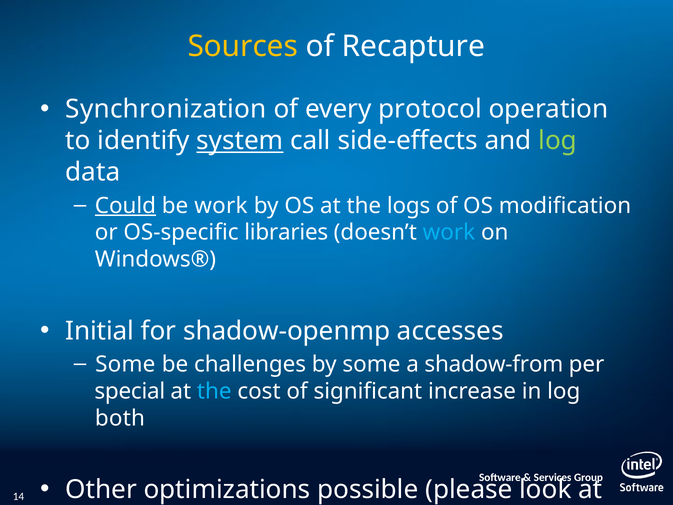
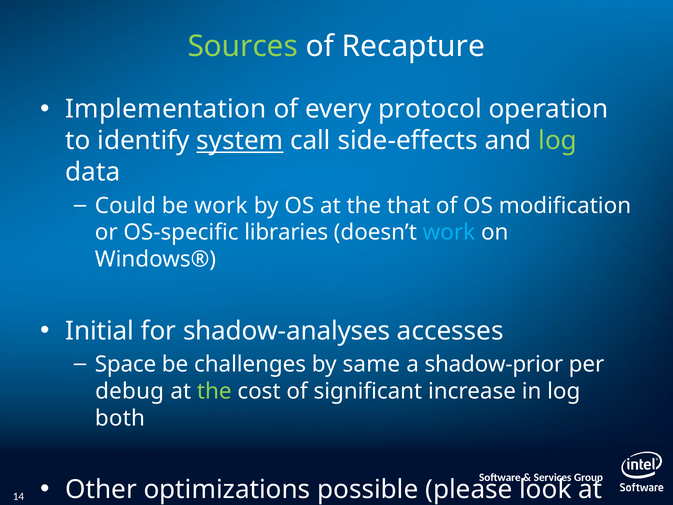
Sources colour: yellow -> light green (243, 46)
Synchronization: Synchronization -> Implementation (166, 109)
Could underline: present -> none (125, 206)
logs: logs -> that (408, 206)
shadow-openmp: shadow-openmp -> shadow-analyses (287, 331)
Some: Some -> Space (126, 364)
by some: some -> same (371, 364)
shadow-from: shadow-from -> shadow-prior (494, 364)
special: special -> debug (130, 391)
the colour: light blue -> light green (214, 391)
